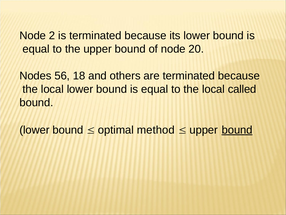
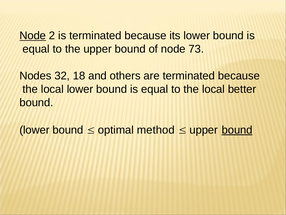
Node underline: none -> present (33, 36)
20: 20 -> 73 (196, 49)
56: 56 -> 32 (62, 76)
called: called -> better (242, 89)
